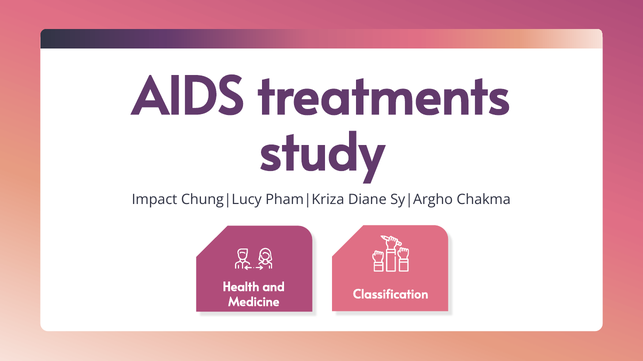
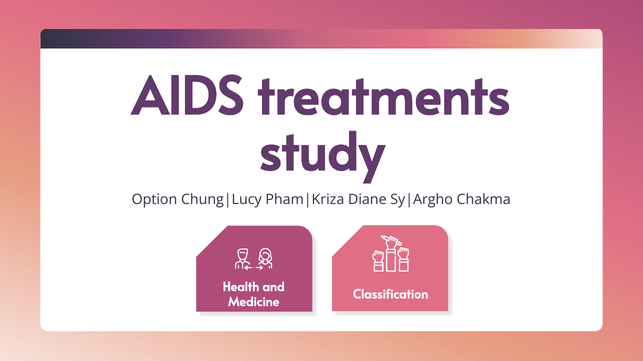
Impact: Impact -> Option (154, 200)
